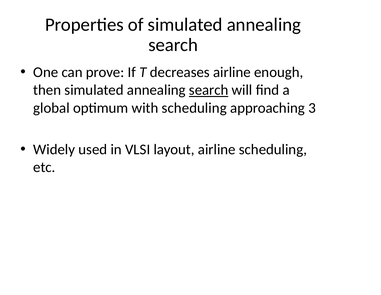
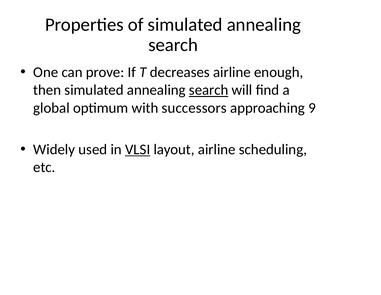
with scheduling: scheduling -> successors (194, 108)
3: 3 -> 9 (312, 108)
VLSI underline: none -> present (138, 149)
